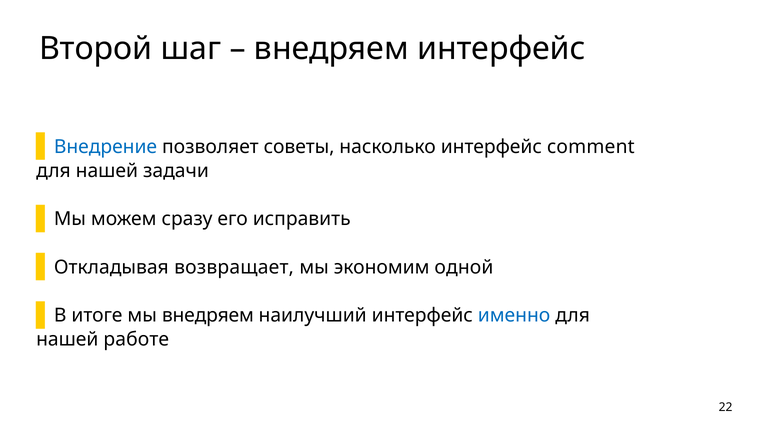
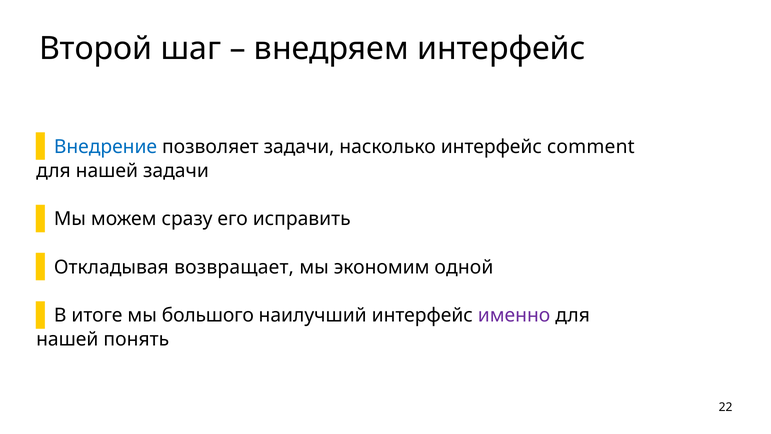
позволяет советы: советы -> задачи (299, 147)
мы внедряем: внедряем -> большого (208, 315)
именно colour: blue -> purple (514, 315)
работе: работе -> понять (136, 339)
